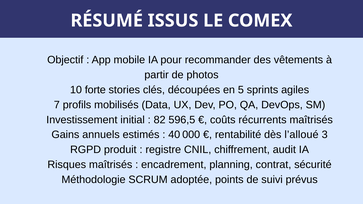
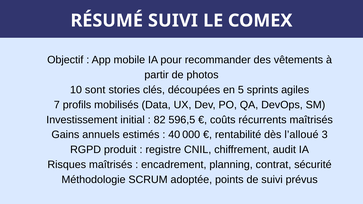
RÉSUMÉ ISSUS: ISSUS -> SUIVI (173, 21)
forte: forte -> sont (95, 90)
